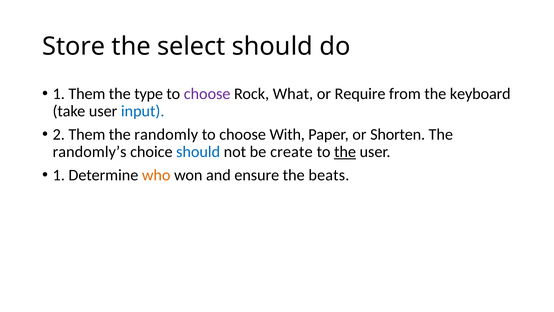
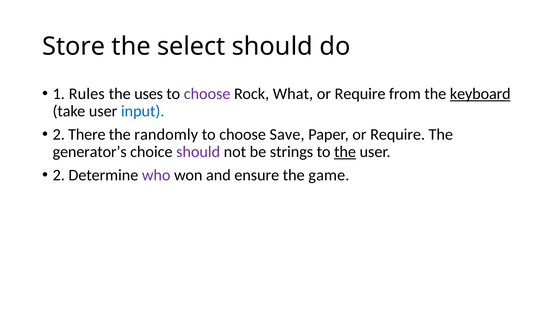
1 Them: Them -> Rules (87, 94)
type: type -> uses (149, 94)
keyboard underline: none -> present (480, 94)
2 Them: Them -> There (87, 134)
With: With -> Save (287, 134)
Paper or Shorten: Shorten -> Require (398, 134)
randomly’s: randomly’s -> generator’s (90, 152)
should colour: blue -> purple (198, 152)
create: create -> strings (292, 152)
1: 1 -> 2 (59, 175)
who colour: orange -> purple (156, 175)
beats: beats -> game (329, 175)
